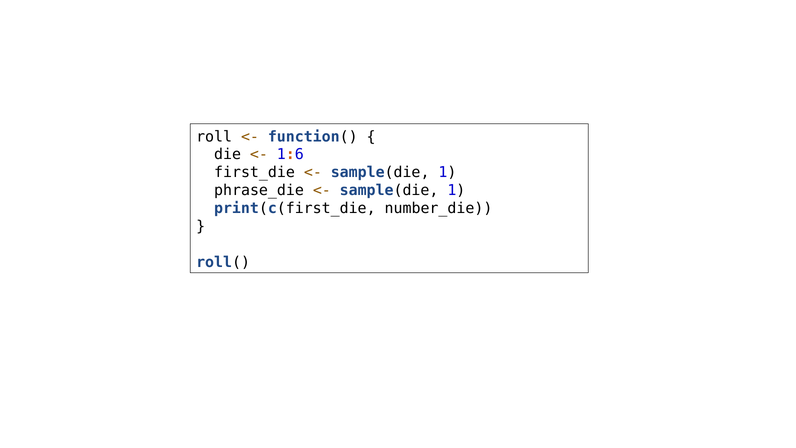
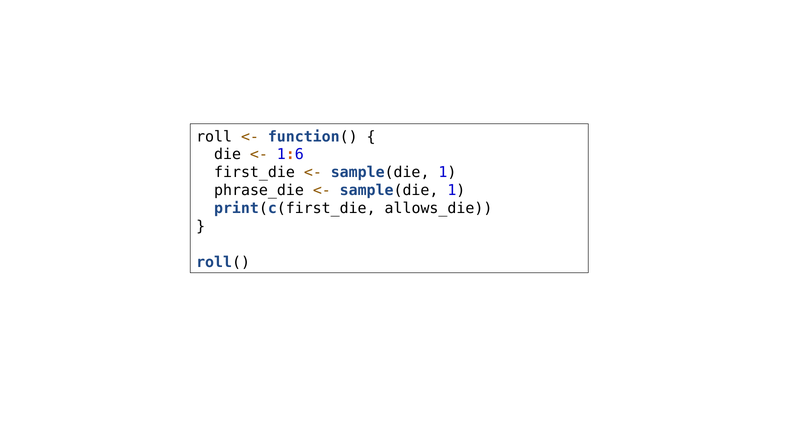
number_die: number_die -> allows_die (438, 208)
